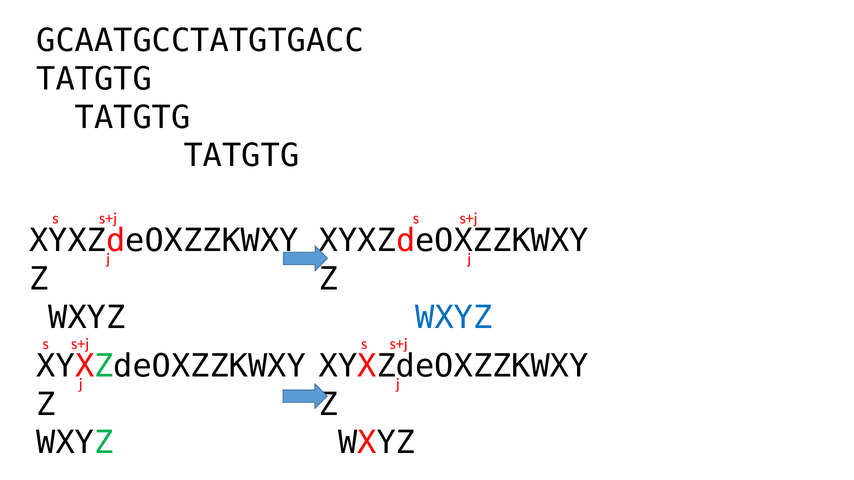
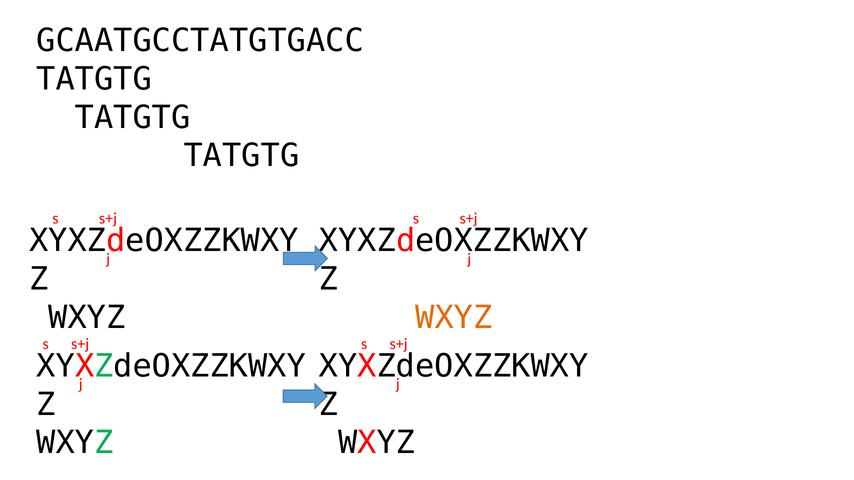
WXYZ colour: blue -> orange (454, 318)
